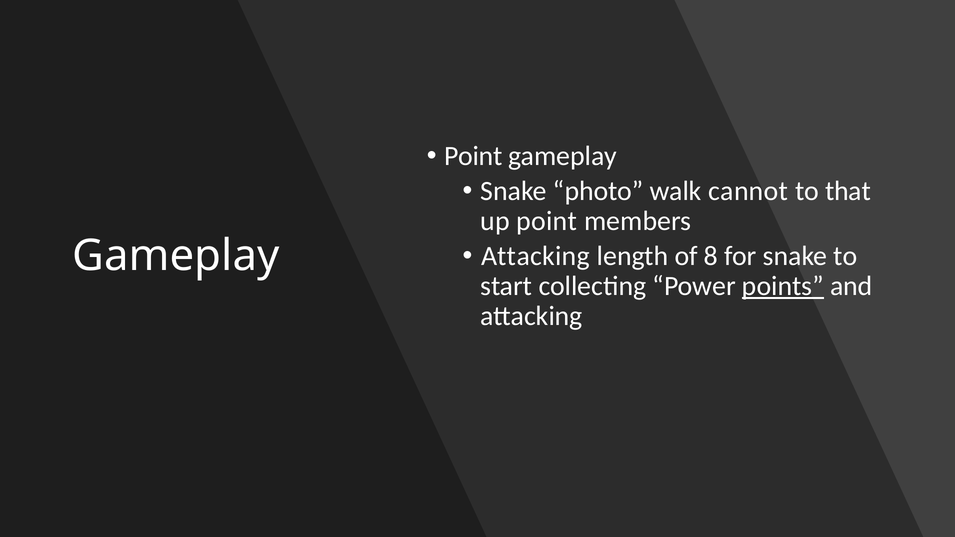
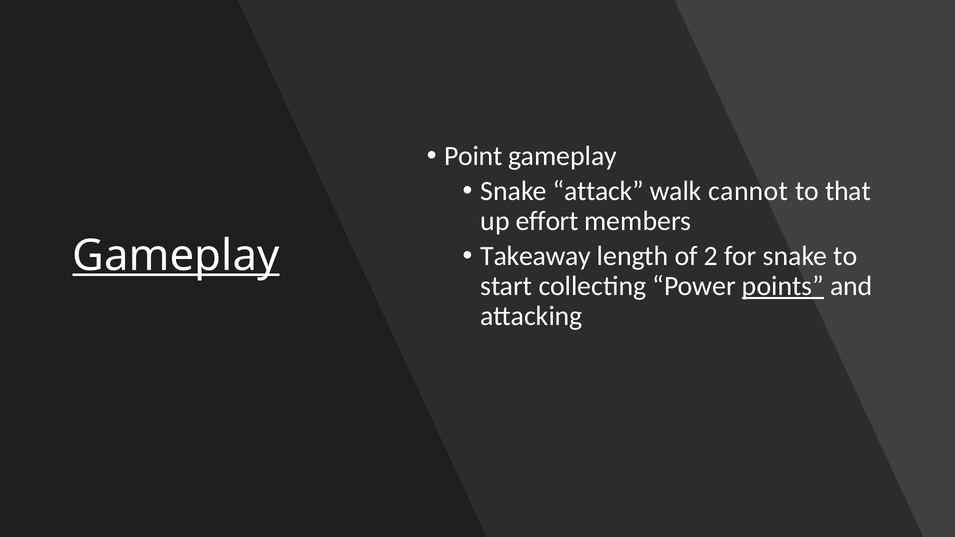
photo: photo -> attack (598, 191)
up point: point -> effort (547, 221)
Attacking: Attacking -> Takeaway (536, 256)
8: 8 -> 2 (711, 256)
Gameplay underline: none -> present (176, 256)
